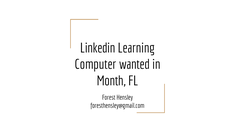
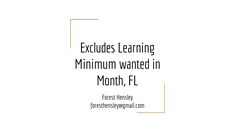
Linkedin: Linkedin -> Excludes (98, 48)
Computer: Computer -> Minimum (96, 65)
